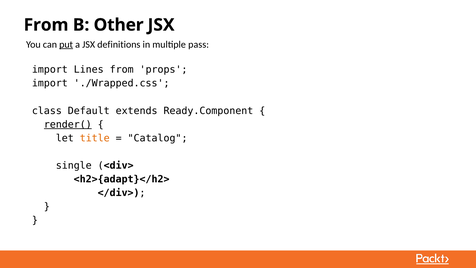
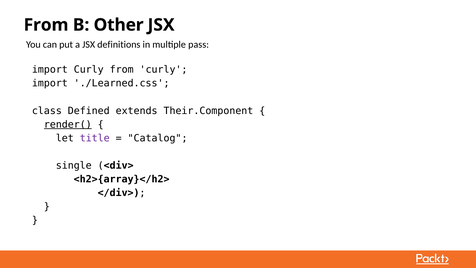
put underline: present -> none (66, 44)
import Lines: Lines -> Curly (89, 70)
from props: props -> curly (164, 70)
./Wrapped.css: ./Wrapped.css -> ./Learned.css (122, 83)
Default: Default -> Defined (89, 111)
Ready.Component: Ready.Component -> Their.Component (208, 111)
title colour: orange -> purple (95, 138)
<h2>{adapt}</h2>: <h2>{adapt}</h2> -> <h2>{array}</h2> (122, 179)
